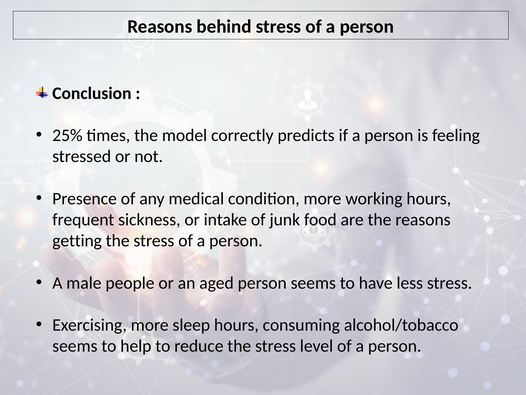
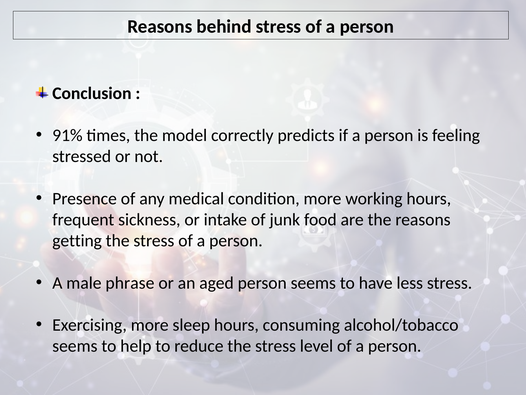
25%: 25% -> 91% (67, 135)
people: people -> phrase (130, 283)
